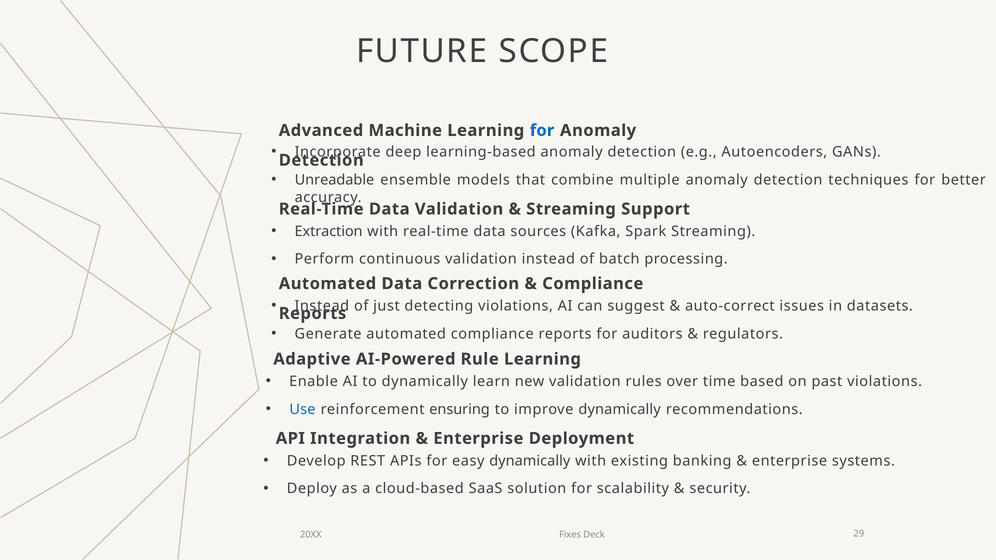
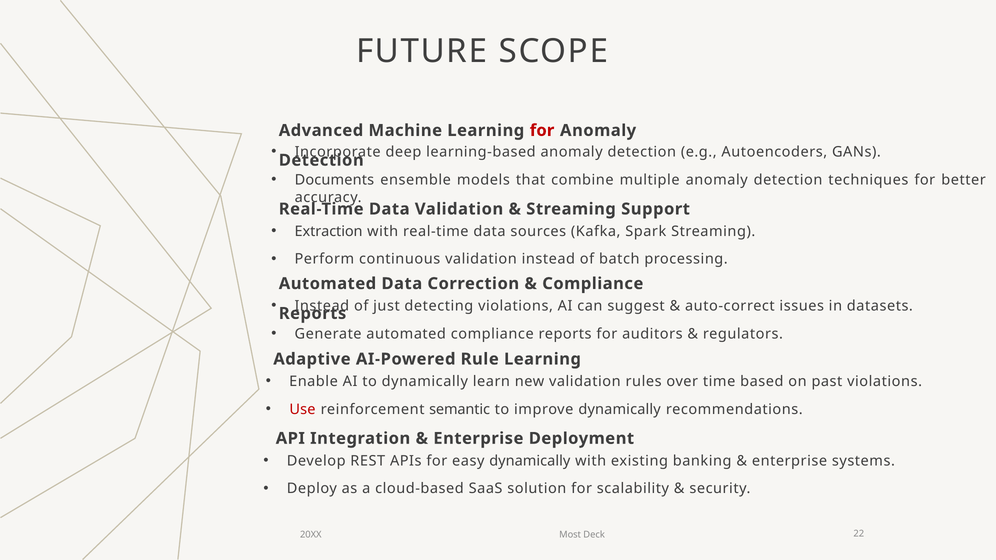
for colour: blue -> red (542, 130)
Unreadable: Unreadable -> Documents (334, 180)
Use colour: blue -> red (302, 409)
ensuring: ensuring -> semantic (460, 409)
Fixes: Fixes -> Most (570, 535)
29: 29 -> 22 (859, 534)
